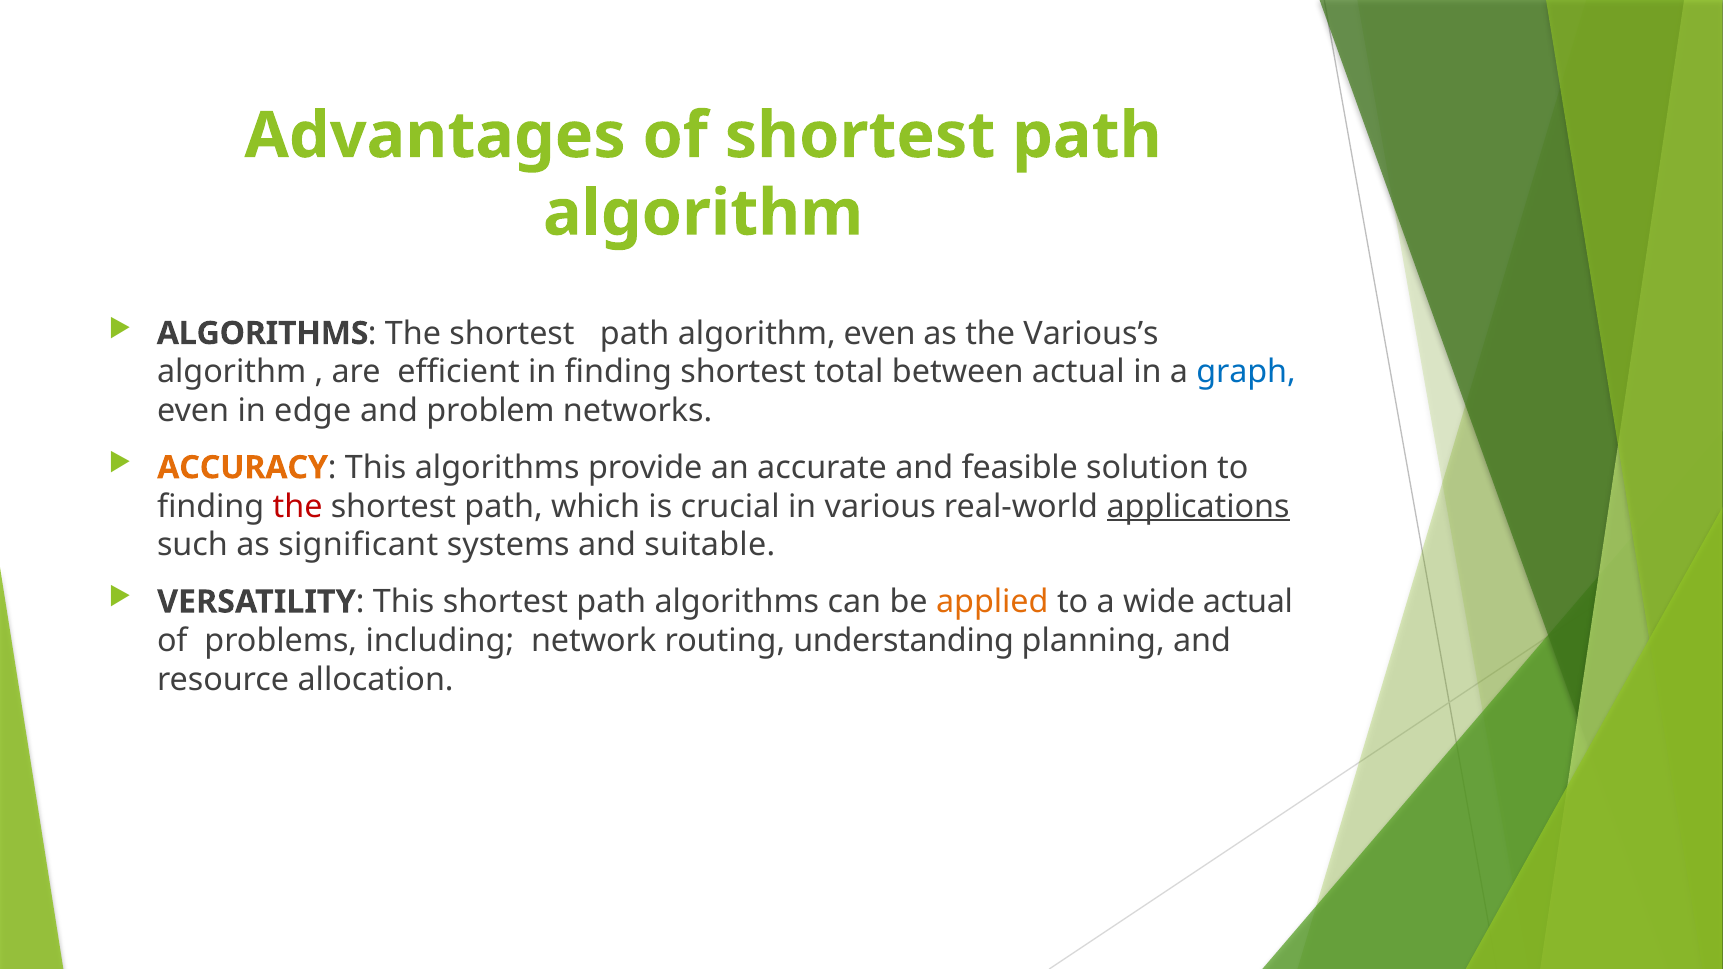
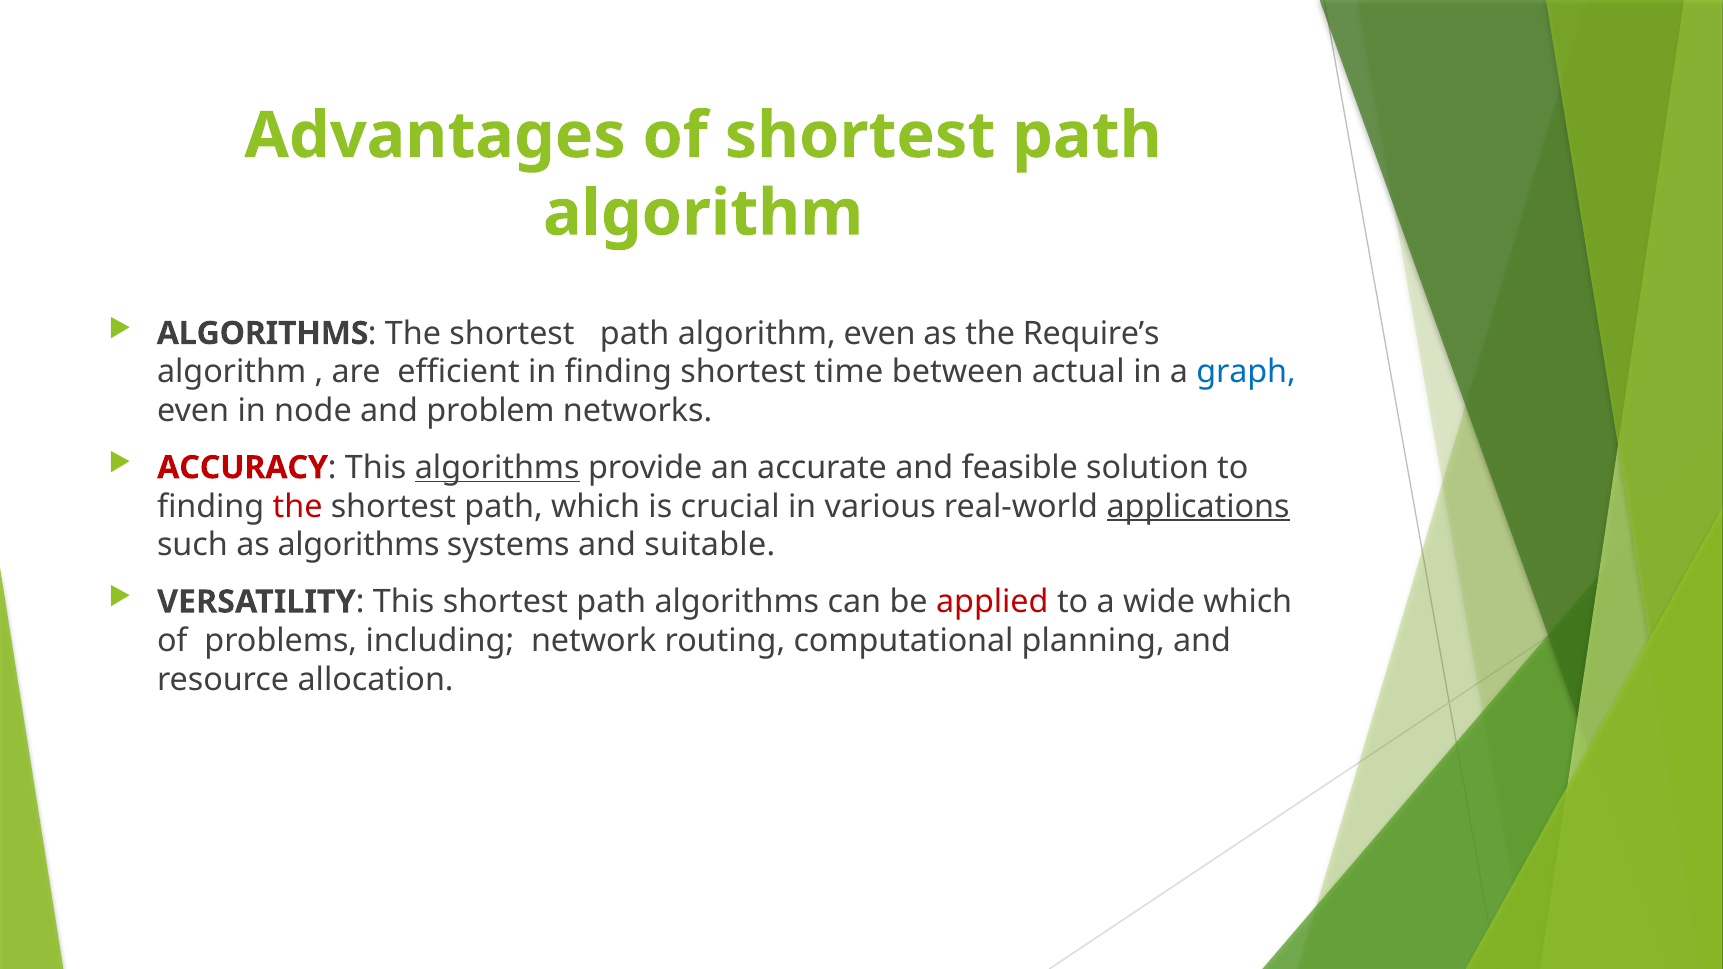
Various’s: Various’s -> Require’s (1091, 333)
total: total -> time (849, 372)
edge: edge -> node (313, 411)
ACCURACY colour: orange -> red (243, 468)
algorithms underline: none -> present (497, 468)
as significant: significant -> algorithms (359, 545)
applied colour: orange -> red (992, 602)
wide actual: actual -> which (1248, 602)
understanding: understanding -> computational (904, 641)
